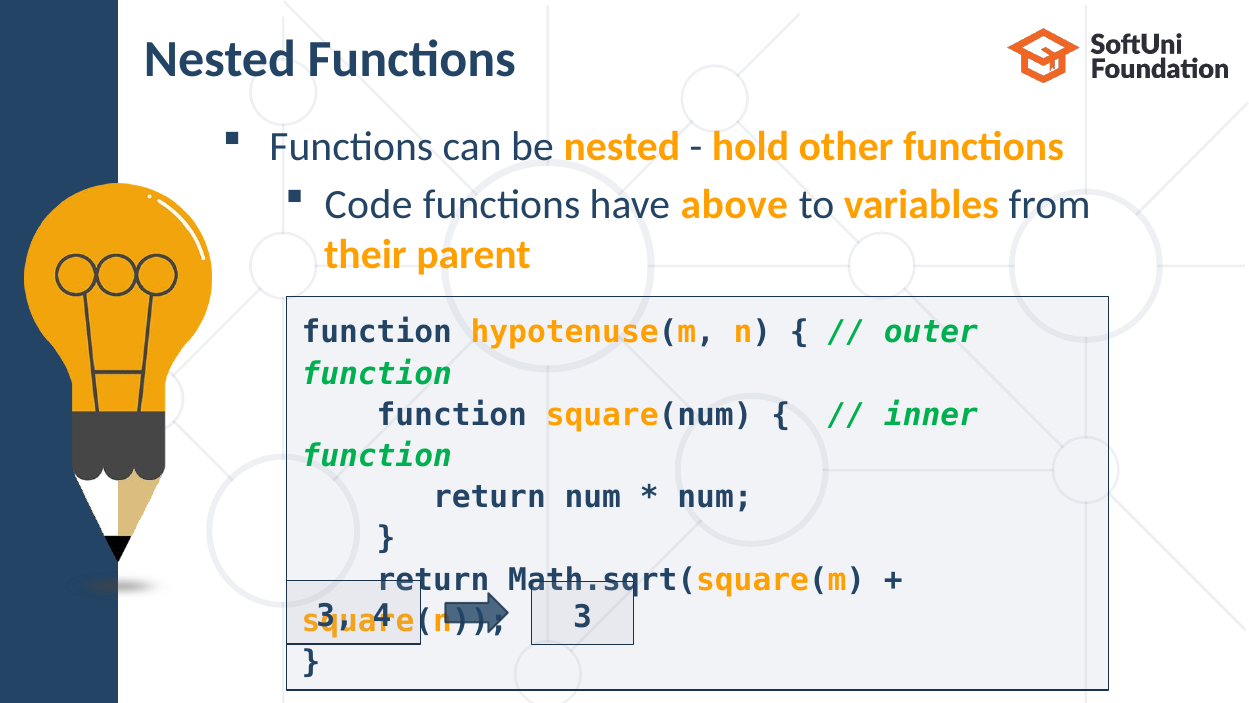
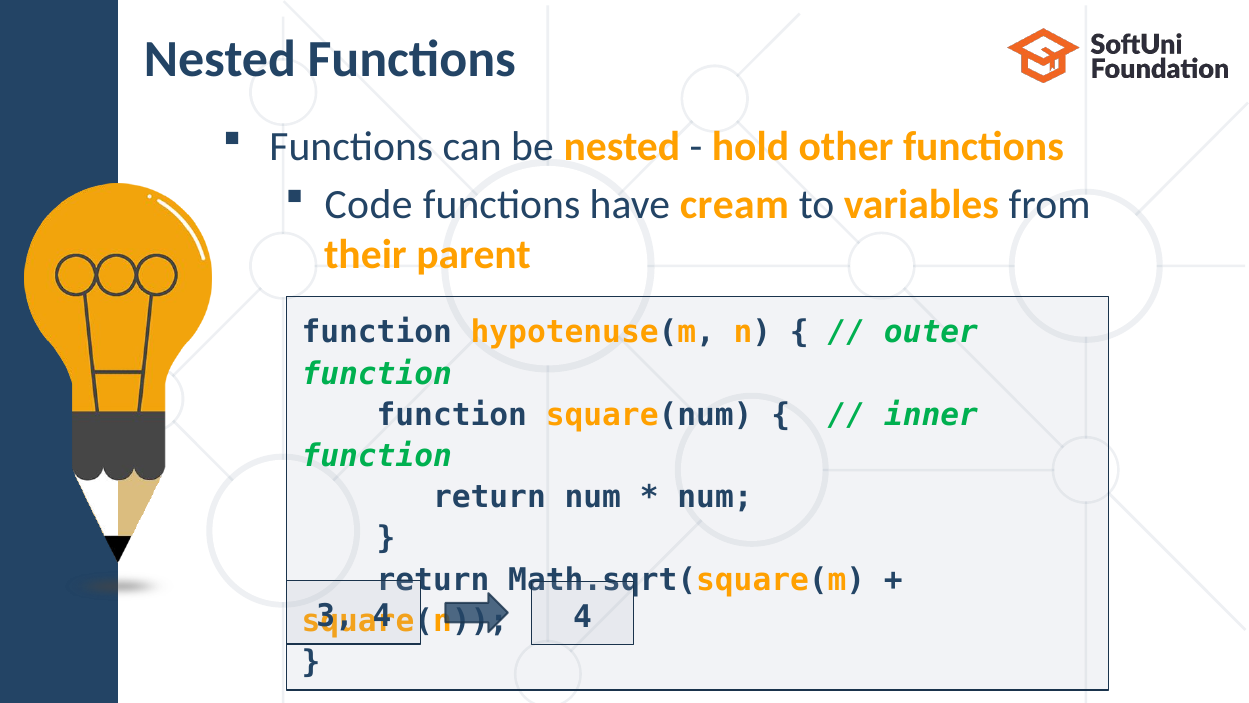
above: above -> cream (734, 204)
3: 3 -> 4 (583, 617)
